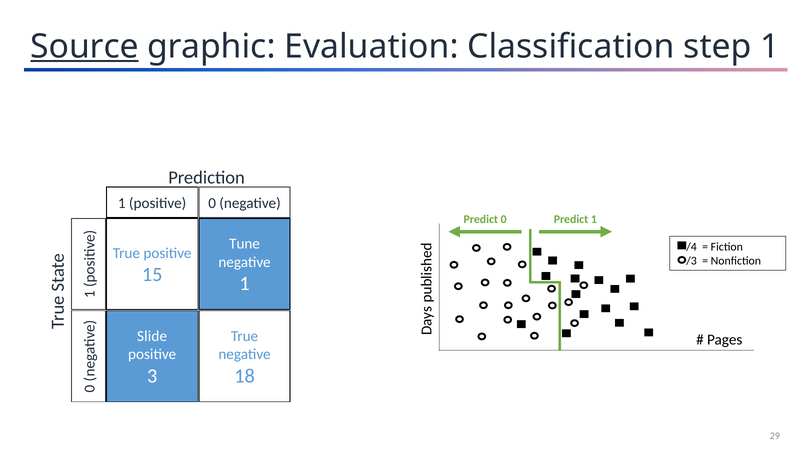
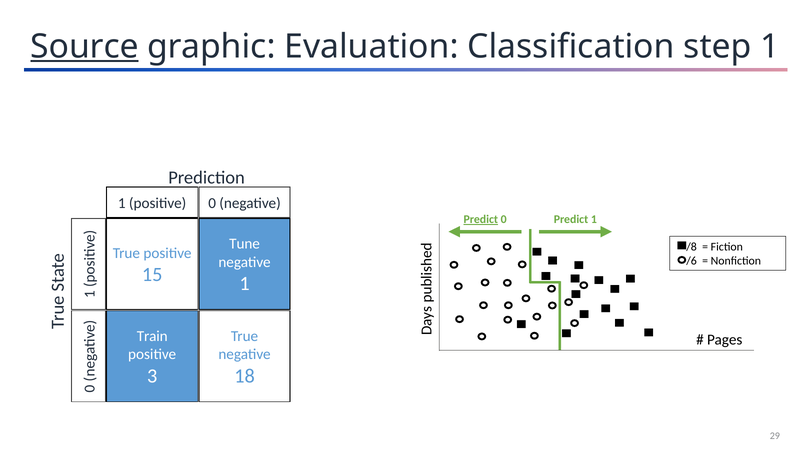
Predict underline: none -> present (481, 220)
/4: /4 -> /8 (692, 247)
/3: /3 -> /6 (692, 261)
Slide: Slide -> Train (152, 337)
